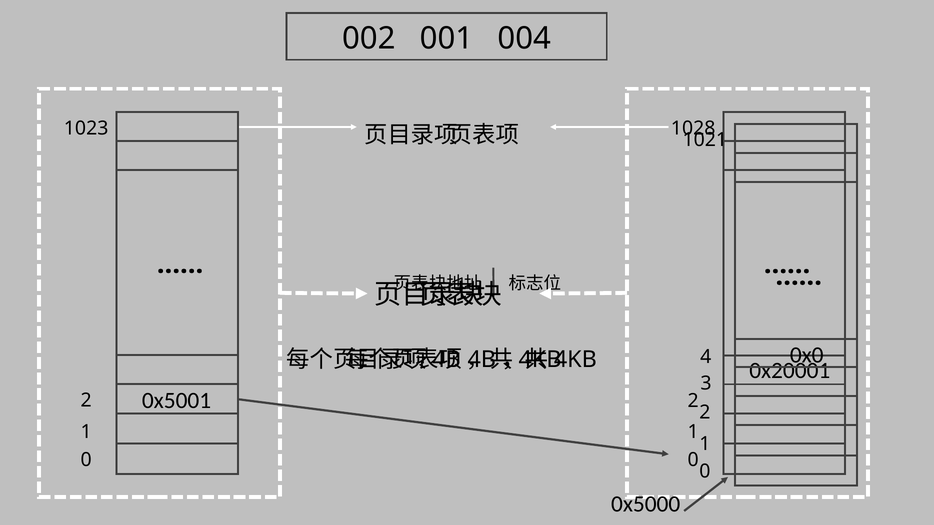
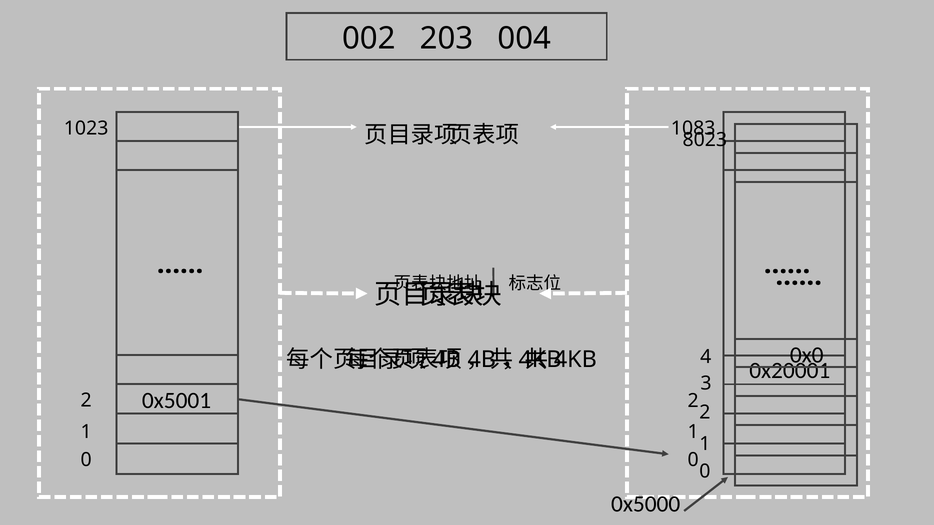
001: 001 -> 203 (446, 39)
1028: 1028 -> 1083 (693, 128)
1021: 1021 -> 8023 (705, 140)
